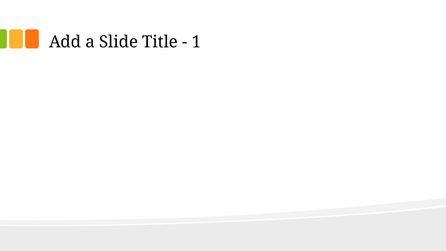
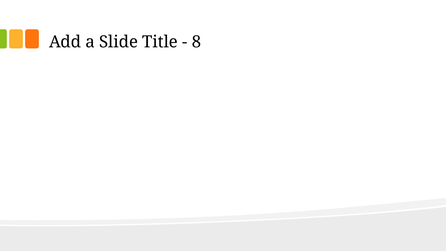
1: 1 -> 8 (196, 42)
